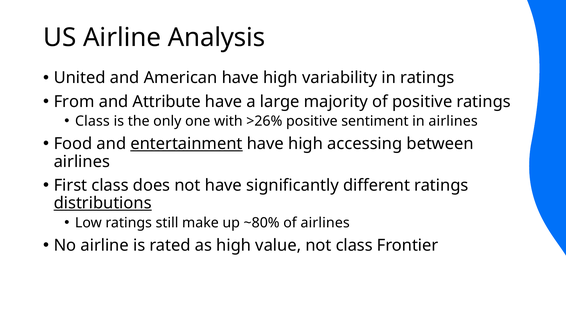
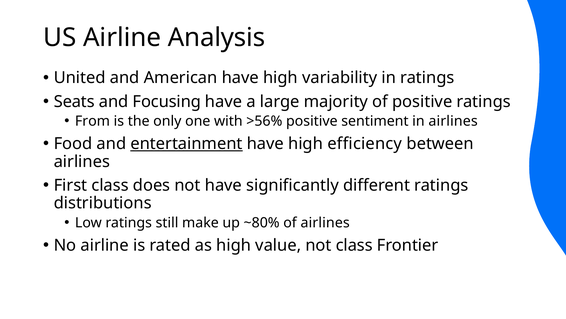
From: From -> Seats (74, 101)
Attribute: Attribute -> Focusing (167, 101)
Class: Class -> From (92, 121)
>26%: >26% -> >56% (264, 121)
accessing: accessing -> efficiency (365, 143)
distributions underline: present -> none (103, 203)
